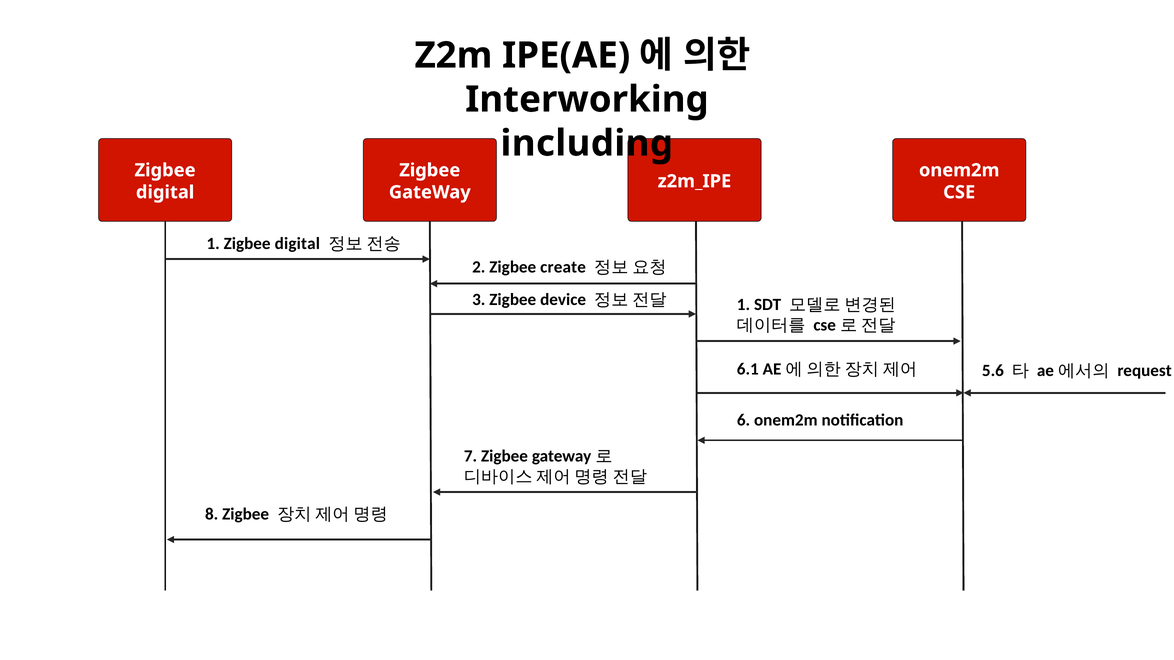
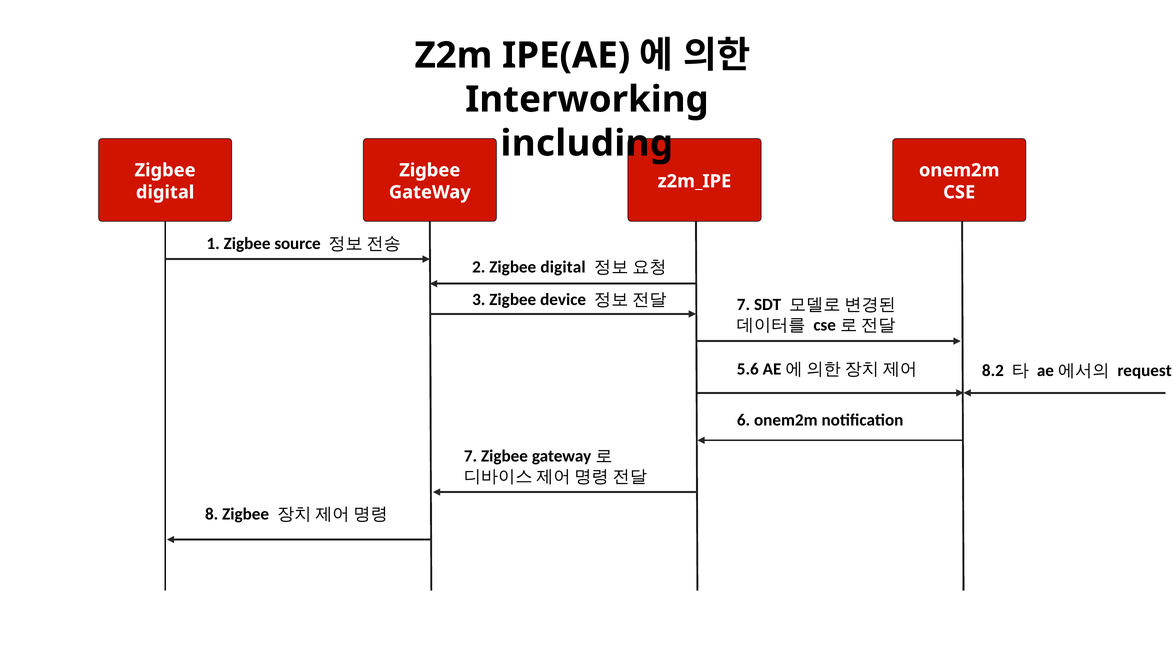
1 Zigbee digital: digital -> source (298, 244)
2 Zigbee create: create -> digital (563, 267)
1: 1 -> 7 (743, 305)
6.1: 6.1 -> 5.6 (748, 369)
5.6: 5.6 -> 8.2 (993, 371)
